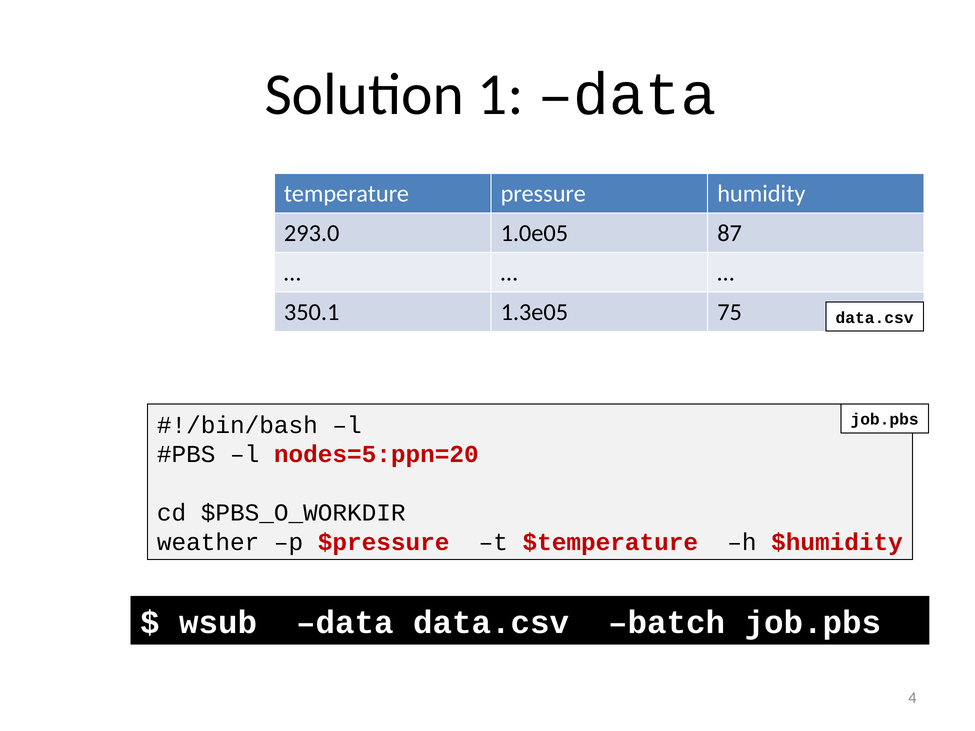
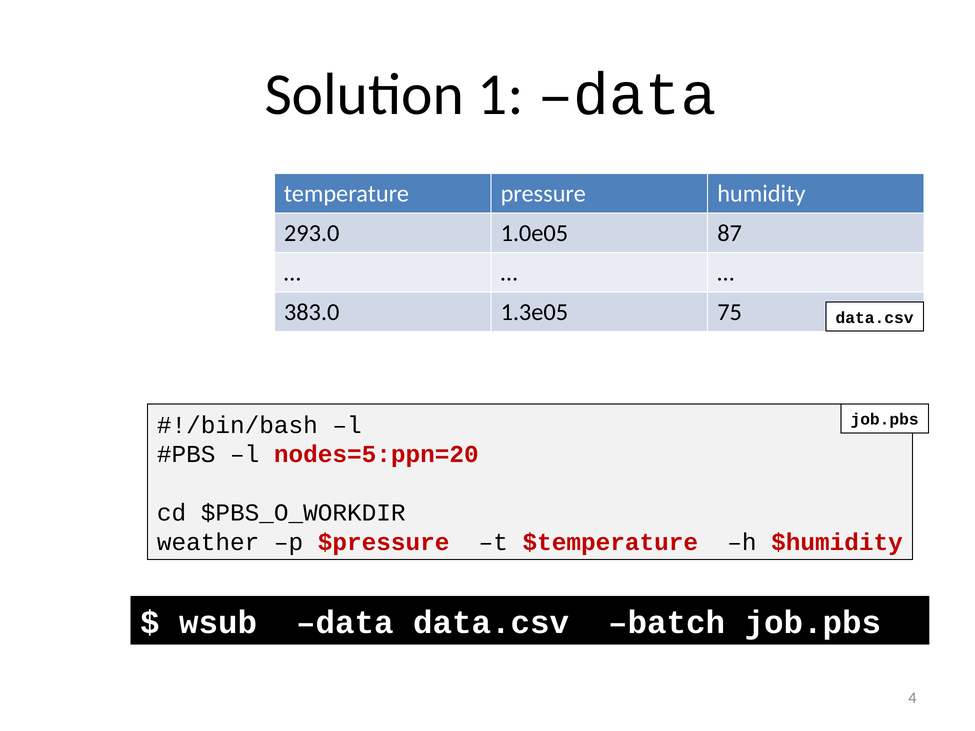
350.1: 350.1 -> 383.0 (312, 312)
